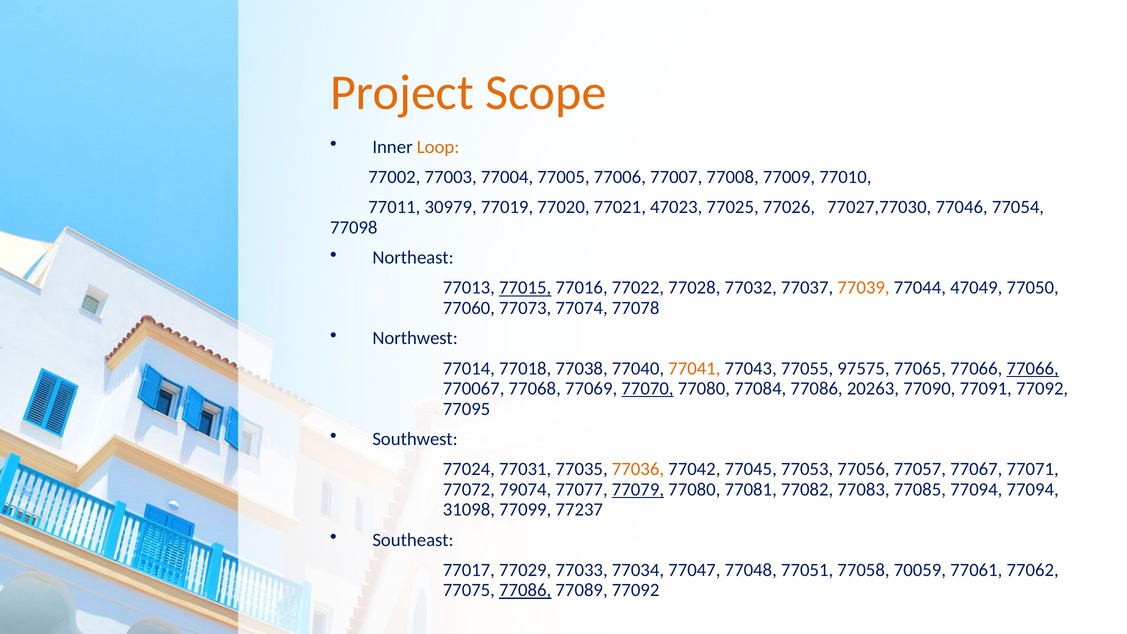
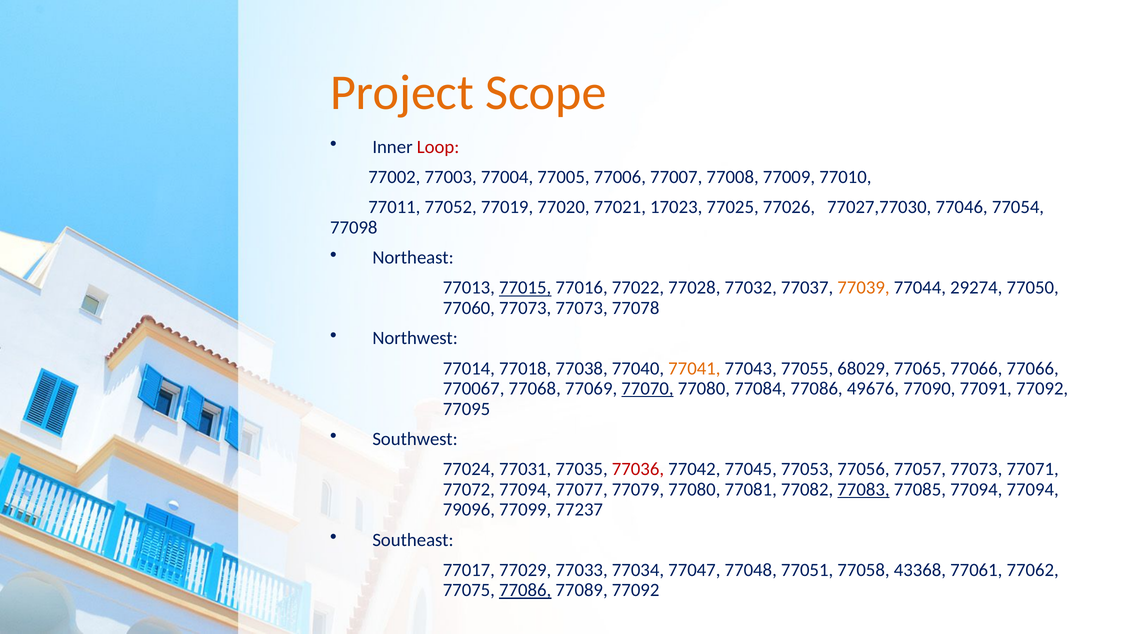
Loop colour: orange -> red (438, 147)
30979: 30979 -> 77052 (451, 207)
47023: 47023 -> 17023 (676, 207)
47049: 47049 -> 29274 (976, 288)
77073 77074: 77074 -> 77073 (582, 308)
97575: 97575 -> 68029 (863, 368)
77066 underline: present -> none (1033, 368)
20263: 20263 -> 49676 (873, 389)
77036 colour: orange -> red (638, 469)
77057 77067: 77067 -> 77073 (976, 469)
77072 79074: 79074 -> 77094 (525, 489)
77079 underline: present -> none (638, 489)
77083 underline: none -> present (863, 489)
31098: 31098 -> 79096 (469, 510)
70059: 70059 -> 43368 (920, 570)
